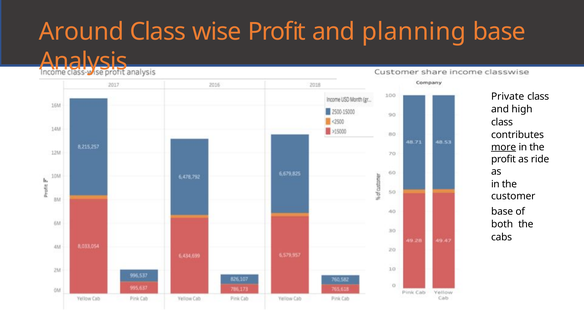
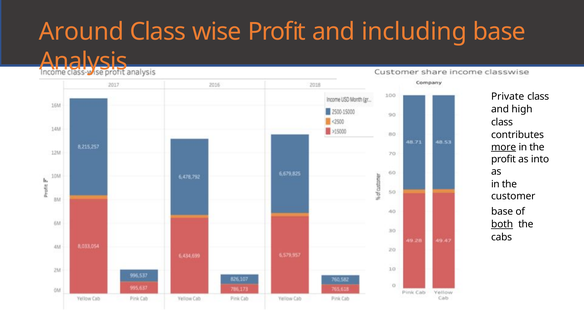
planning: planning -> including (414, 32)
ride: ride -> into (540, 159)
both underline: none -> present (502, 224)
